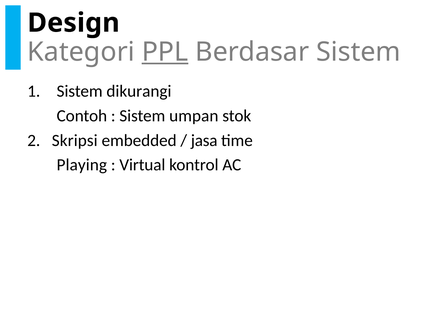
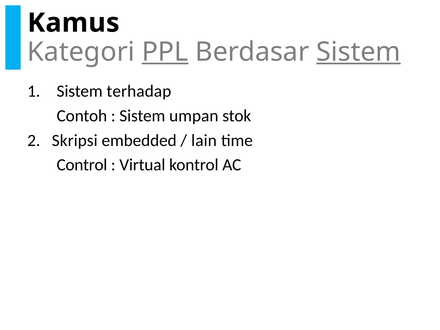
Design: Design -> Kamus (73, 23)
Sistem underline: none -> present (358, 52)
dikurangi: dikurangi -> terhadap (139, 91)
jasa: jasa -> lain (204, 140)
Playing: Playing -> Control (82, 165)
